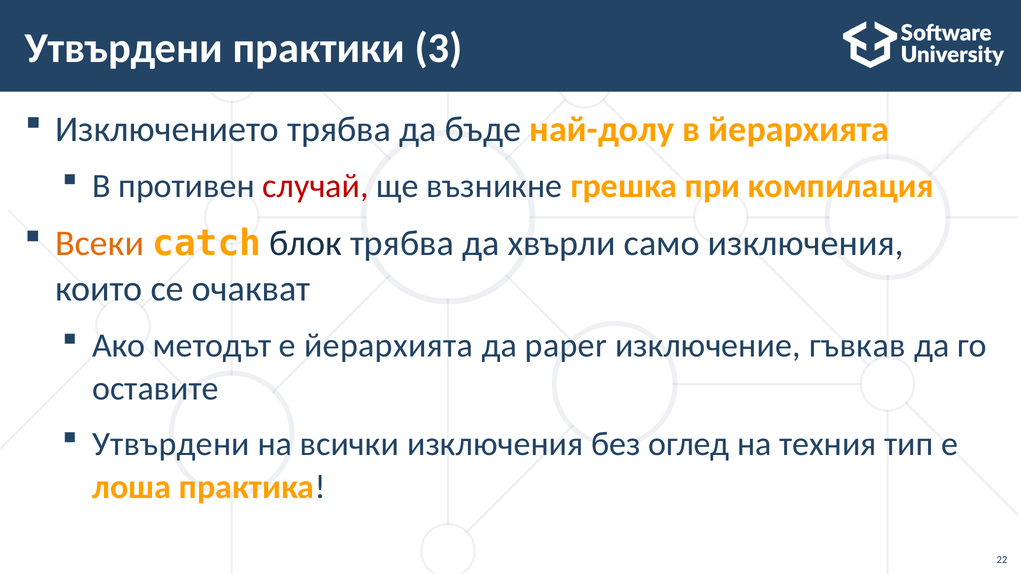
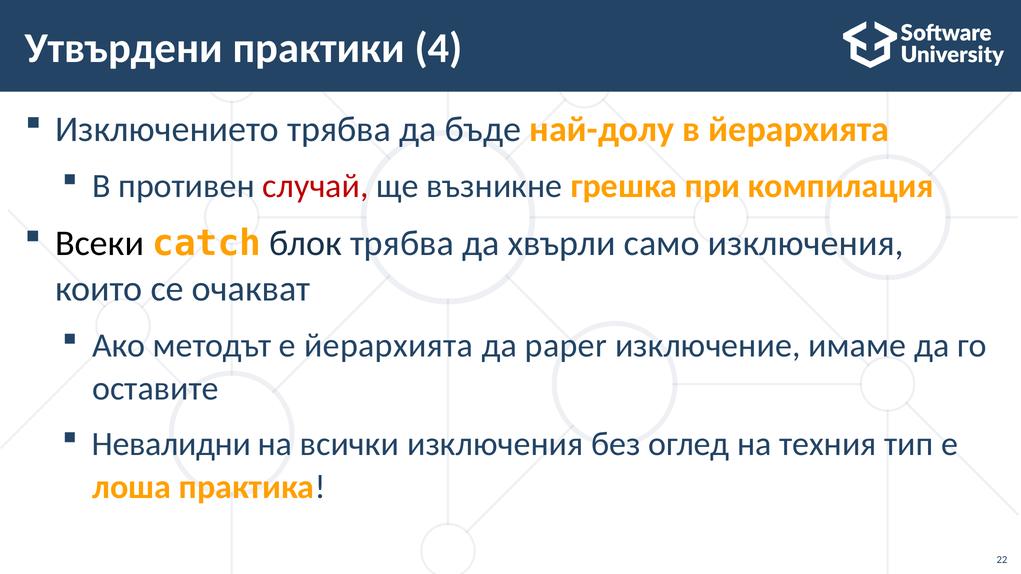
3: 3 -> 4 (439, 48)
Всеки colour: orange -> black (100, 243)
гъвкав: гъвкав -> имаме (857, 346)
Утвърдени: Утвърдени -> Невалидни (171, 444)
